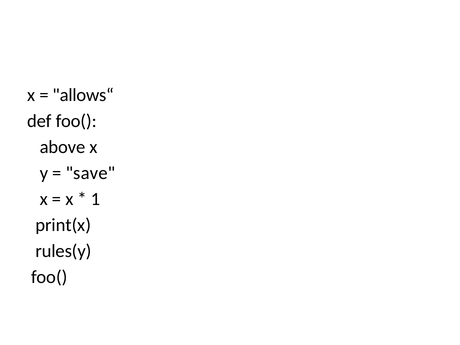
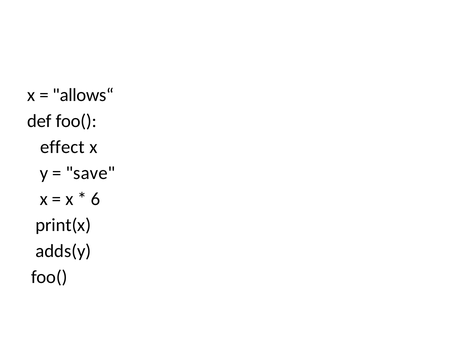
above: above -> effect (62, 147)
1: 1 -> 6 (96, 199)
rules(y: rules(y -> adds(y (63, 251)
